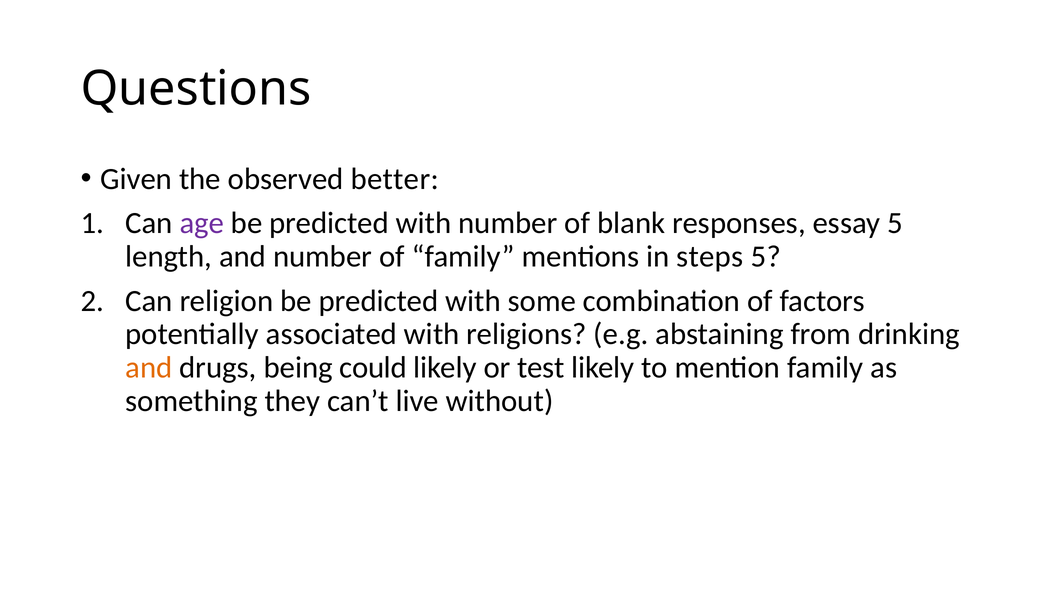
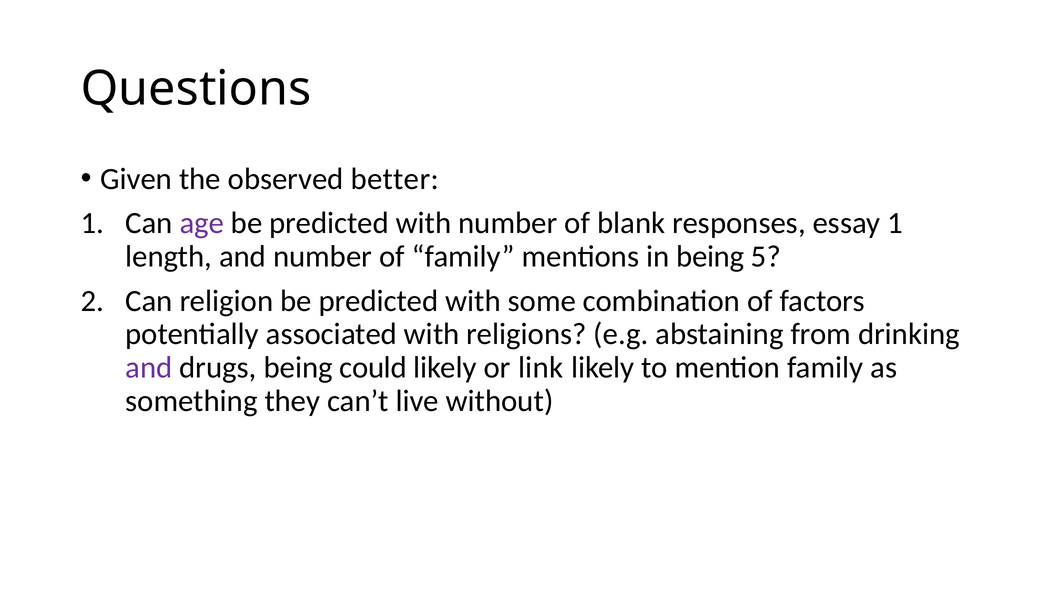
essay 5: 5 -> 1 (895, 223)
in steps: steps -> being (710, 257)
and colour: orange -> purple (149, 368)
test: test -> link (541, 368)
